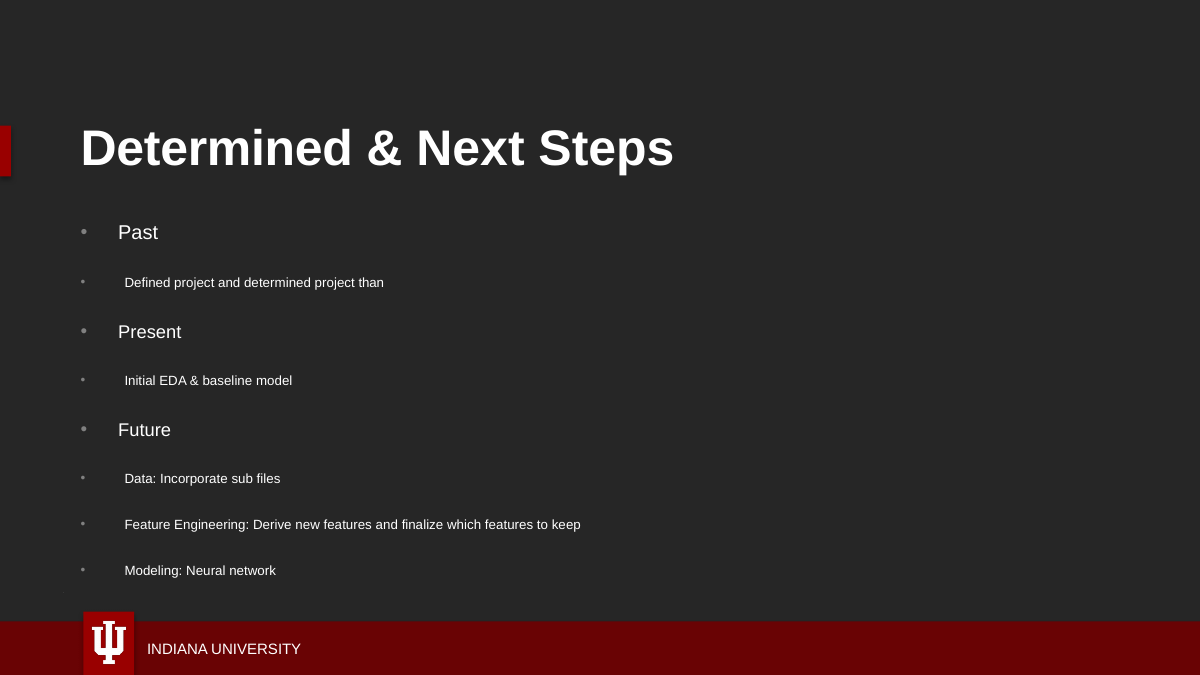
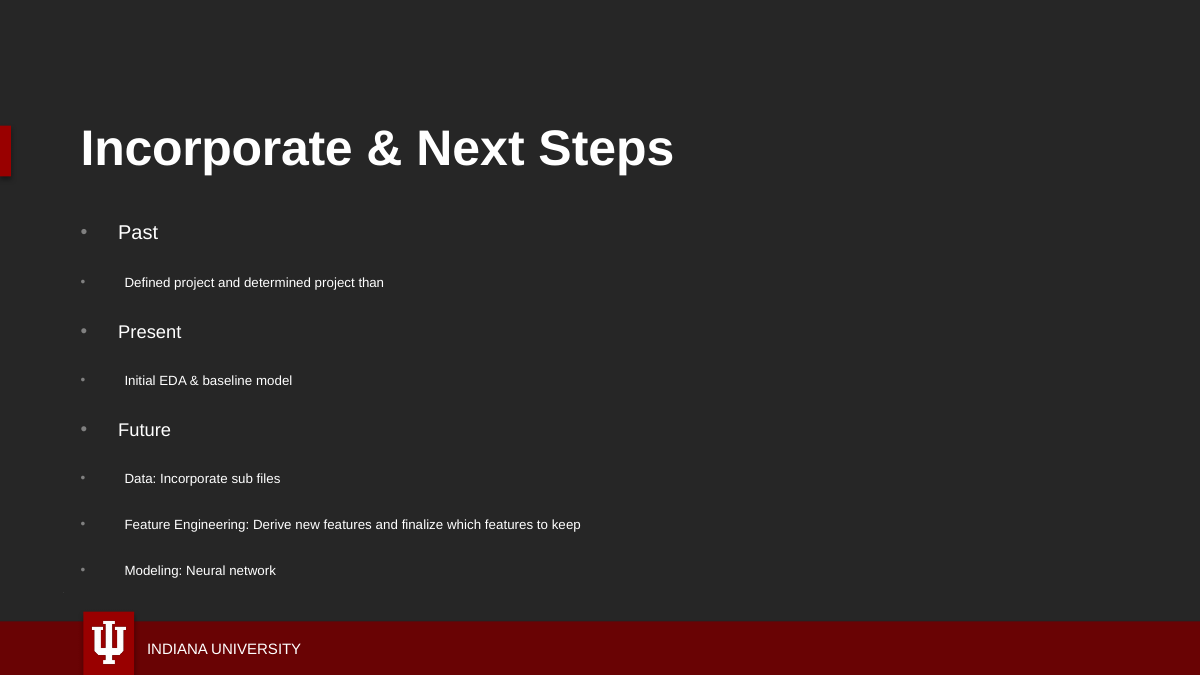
Determined: Determined -> Incorporate (217, 149)
